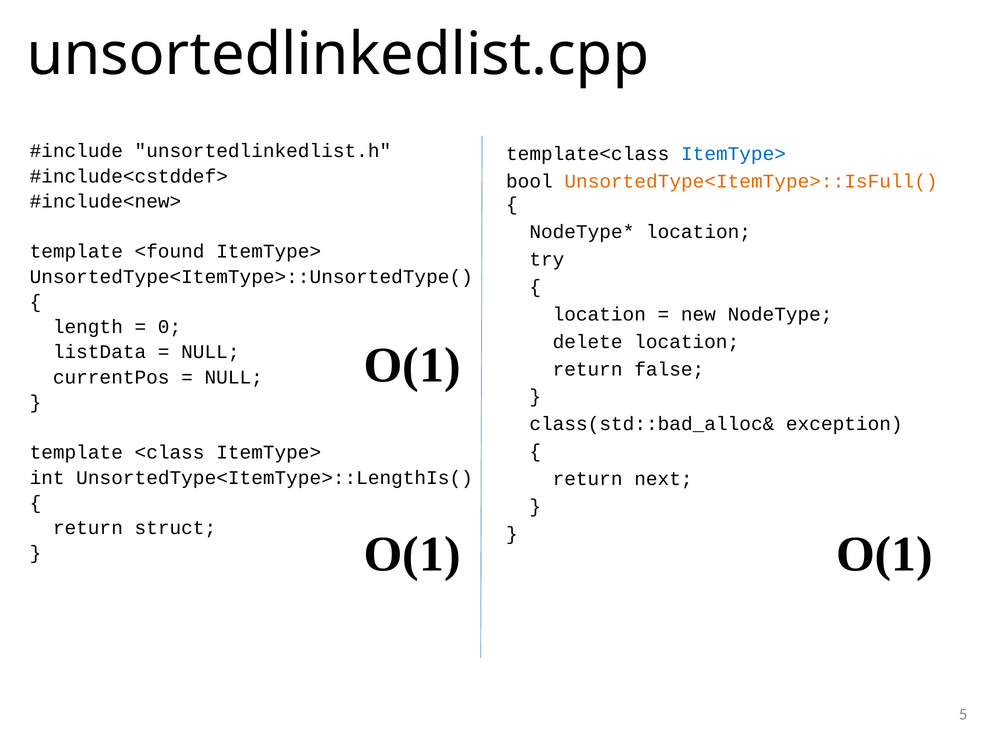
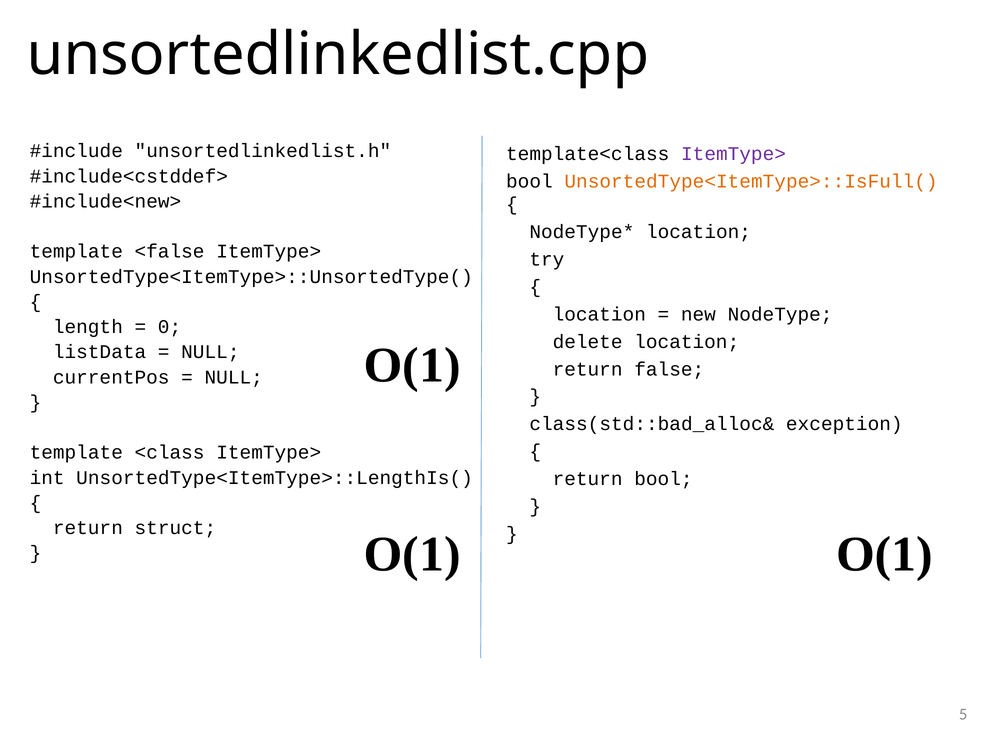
ItemType> colour: blue -> purple (734, 154)
<found: <found -> <false (169, 252)
return next: next -> bool (663, 479)
